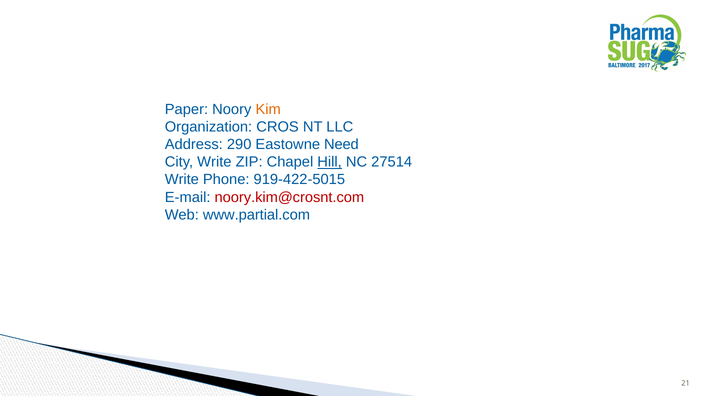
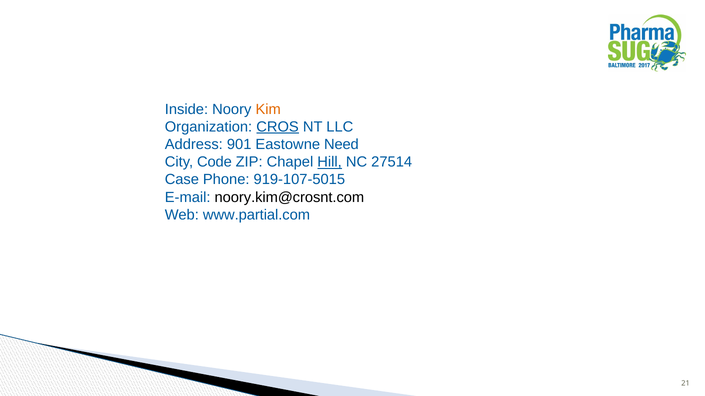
Paper: Paper -> Inside (186, 109)
CROS underline: none -> present (278, 127)
290: 290 -> 901 (239, 145)
City Write: Write -> Code (214, 162)
Write: Write -> Case (182, 180)
919-422-5015: 919-422-5015 -> 919-107-5015 (299, 180)
noory.kim@crosnt.com colour: red -> black (289, 198)
